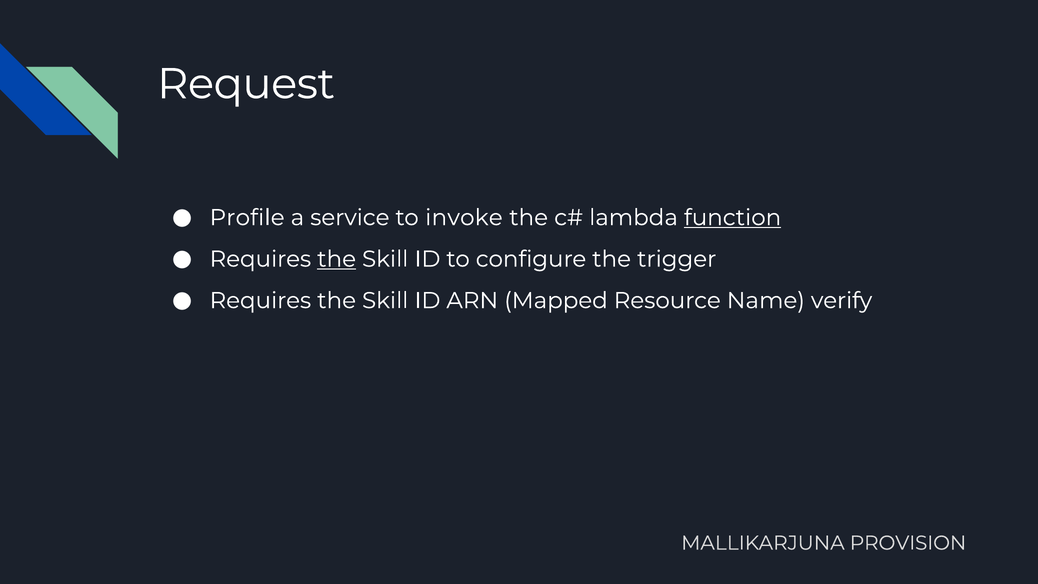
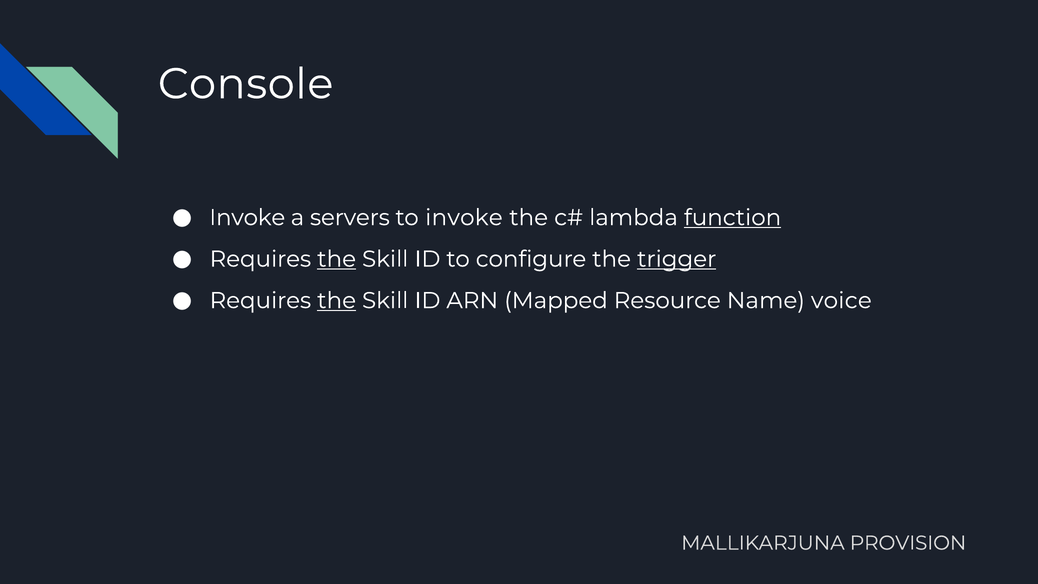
Request: Request -> Console (246, 84)
Profile: Profile -> Invoke (247, 218)
service: service -> servers (350, 218)
trigger underline: none -> present (677, 259)
the underline: none -> present (337, 301)
verify: verify -> voice (841, 301)
